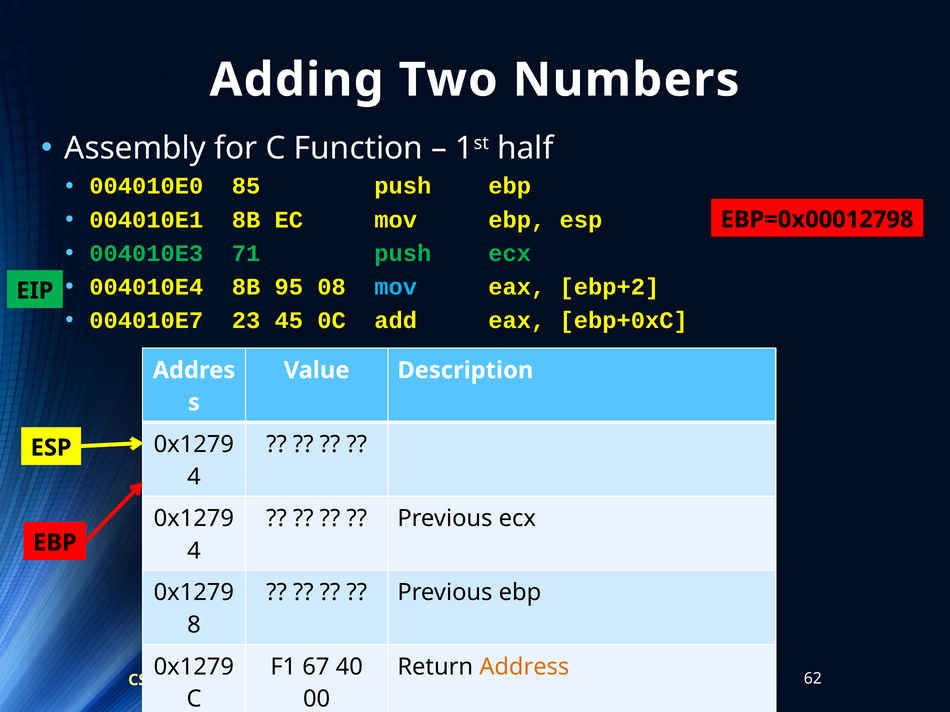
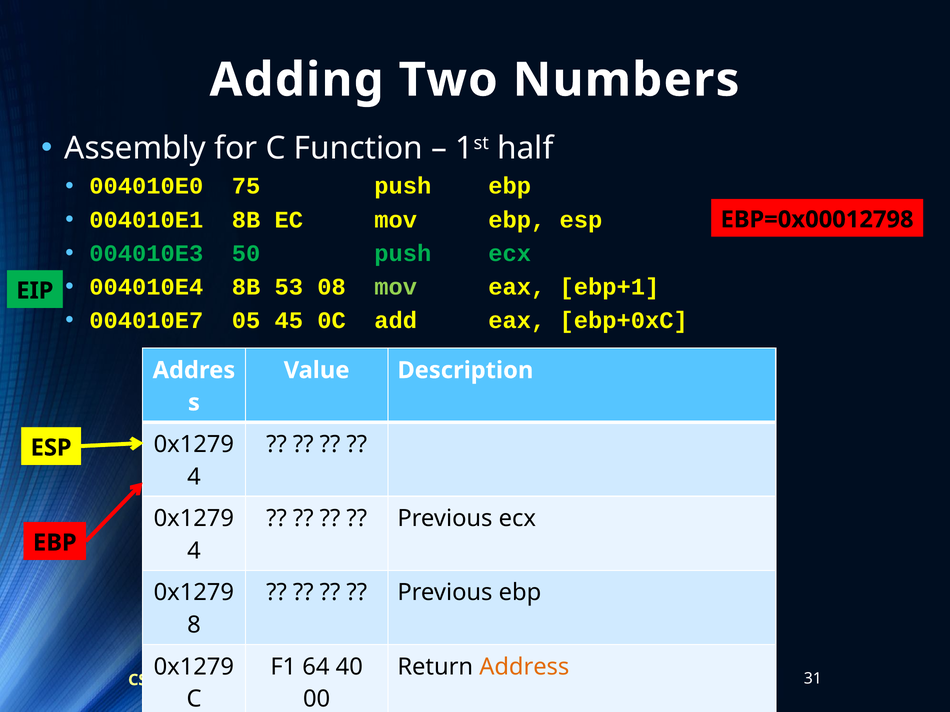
85: 85 -> 75 (246, 186)
71: 71 -> 50 (246, 253)
95: 95 -> 53 (289, 287)
mov colour: light blue -> light green (396, 287)
ebp+2: ebp+2 -> ebp+1 (609, 287)
23: 23 -> 05 (246, 321)
67: 67 -> 64 (316, 667)
62: 62 -> 31 (813, 679)
